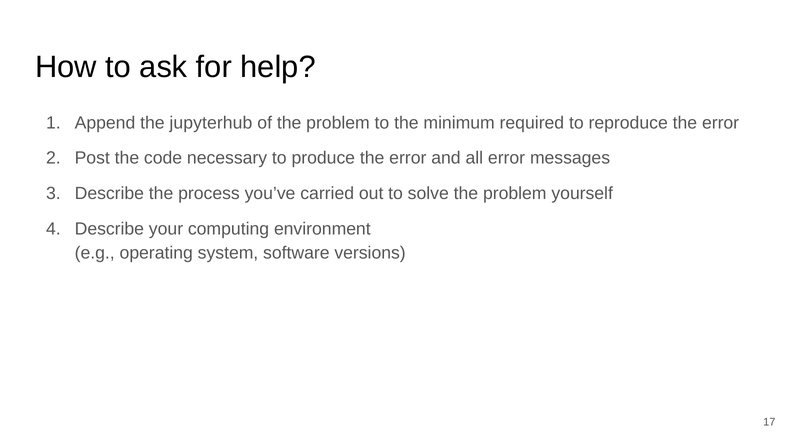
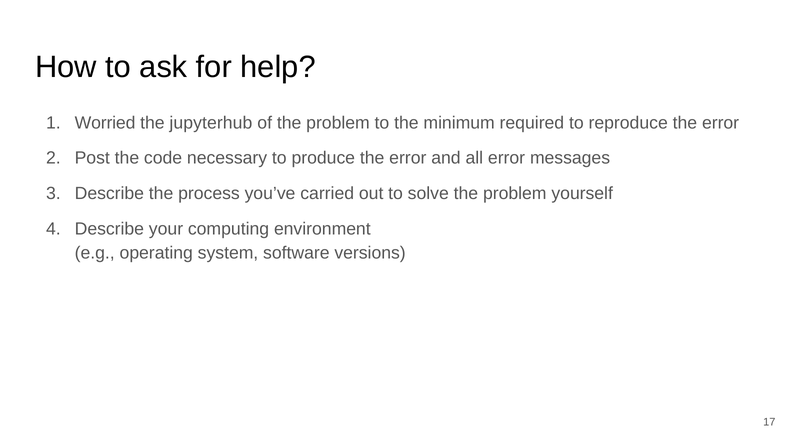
Append: Append -> Worried (105, 123)
